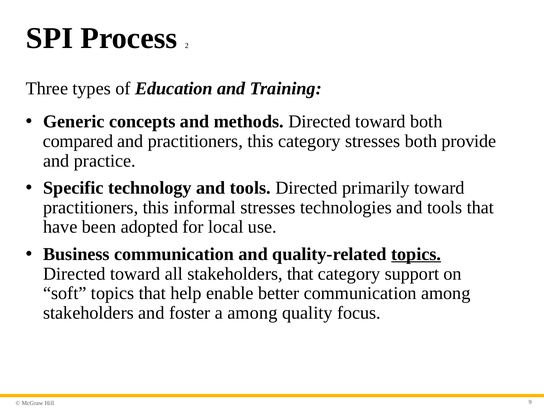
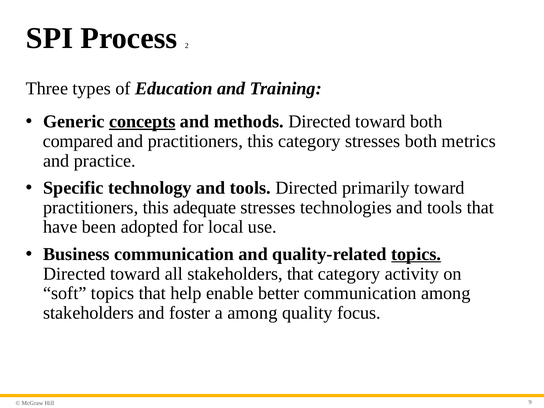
concepts underline: none -> present (142, 122)
provide: provide -> metrics (469, 141)
informal: informal -> adequate (205, 207)
support: support -> activity (412, 274)
